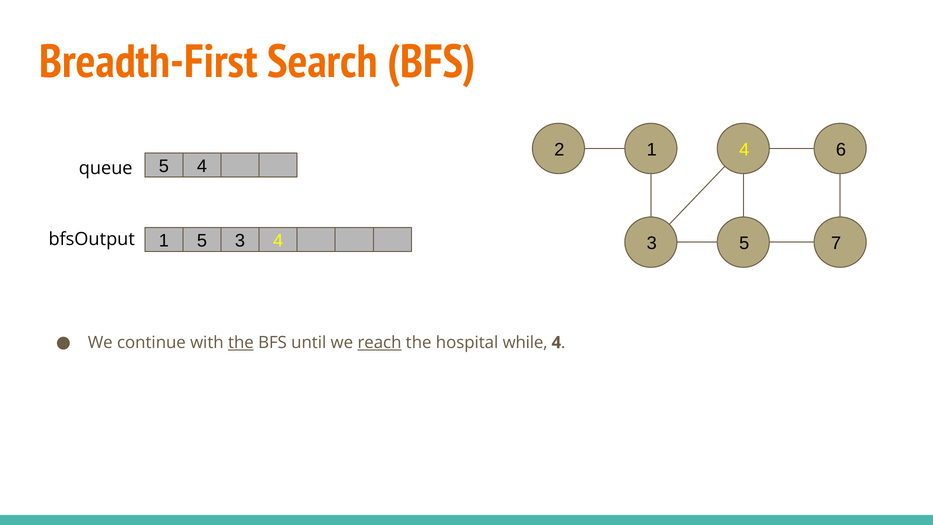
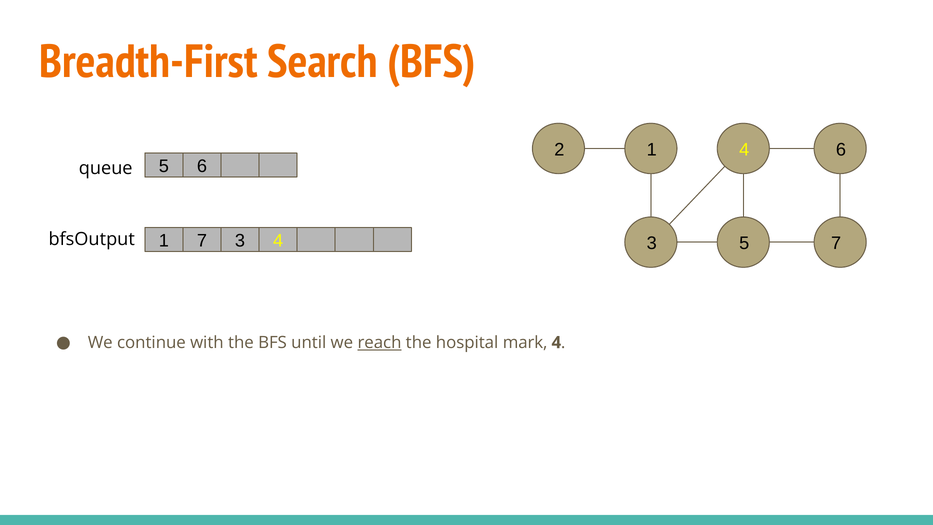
4: 4 -> 6 (202, 166)
bfsOutput 5: 5 -> 7 (202, 241)
the underline: present -> none (241, 342)
while: while -> mark (525, 342)
